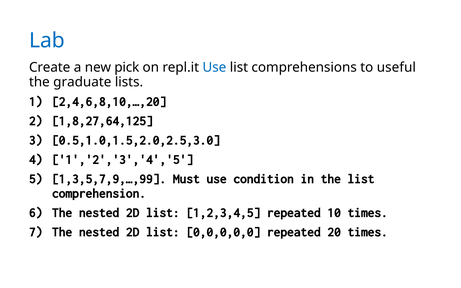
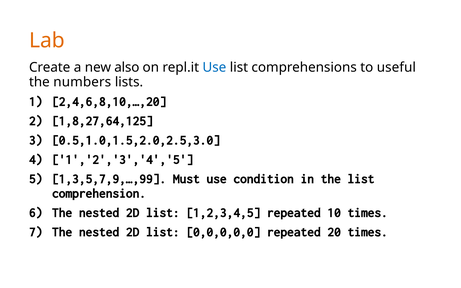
Lab colour: blue -> orange (47, 41)
pick: pick -> also (127, 68)
graduate: graduate -> numbers (82, 82)
